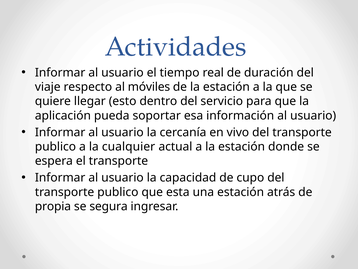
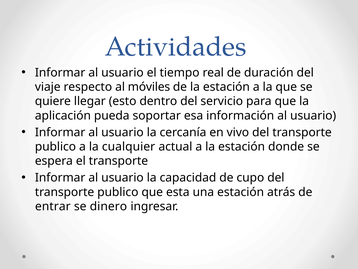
propia: propia -> entrar (53, 206)
segura: segura -> dinero (108, 206)
